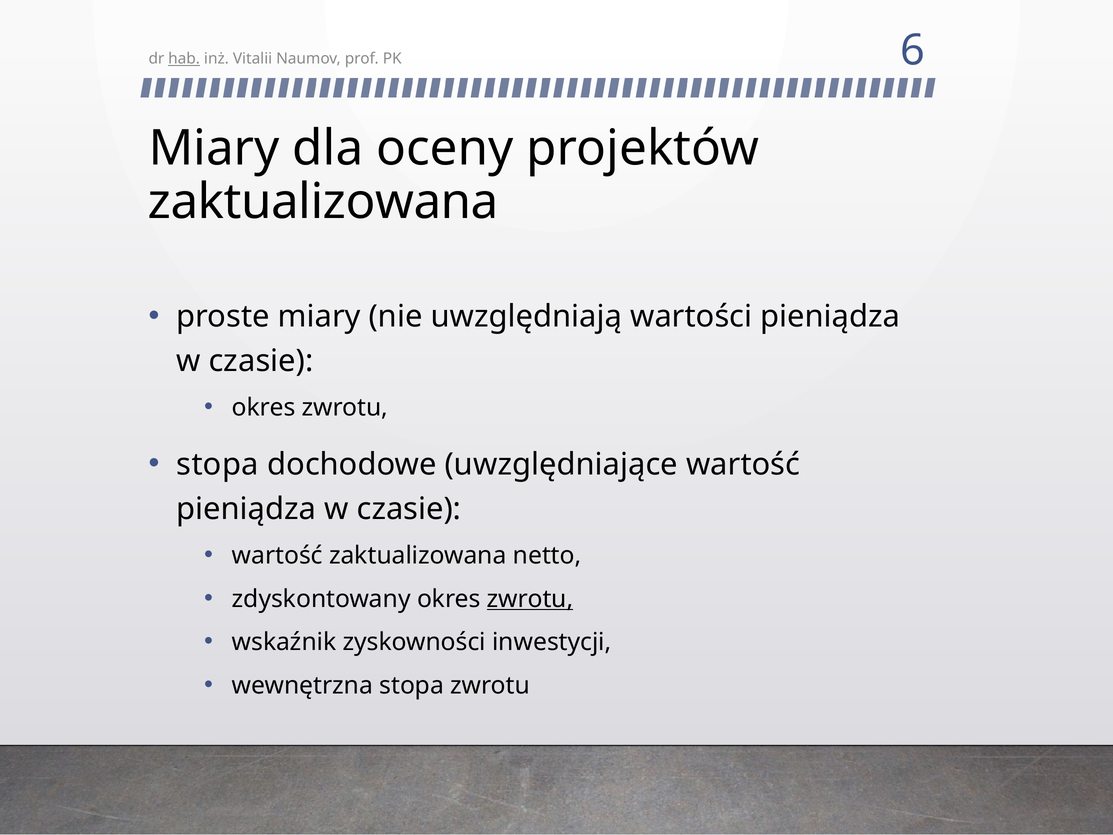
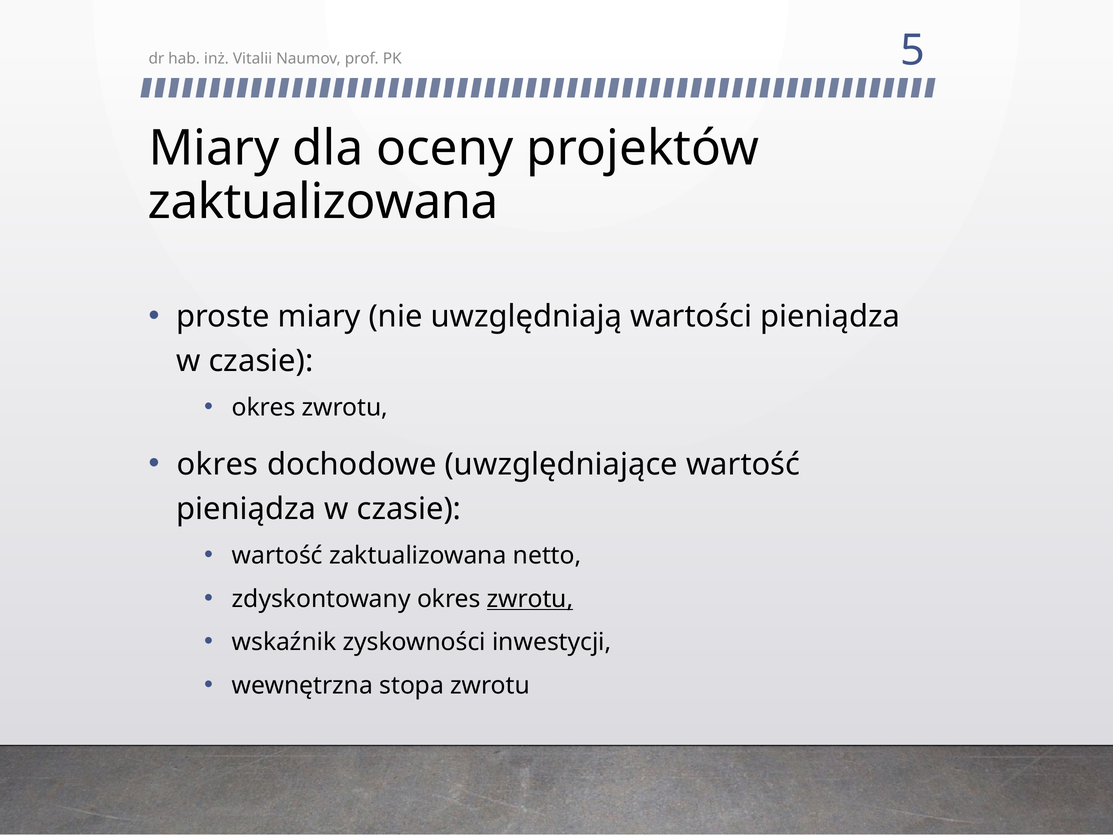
hab underline: present -> none (184, 59)
6: 6 -> 5 (913, 51)
stopa: stopa -> okres (218, 464)
